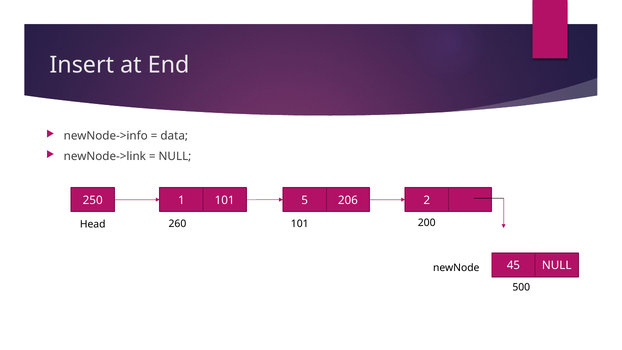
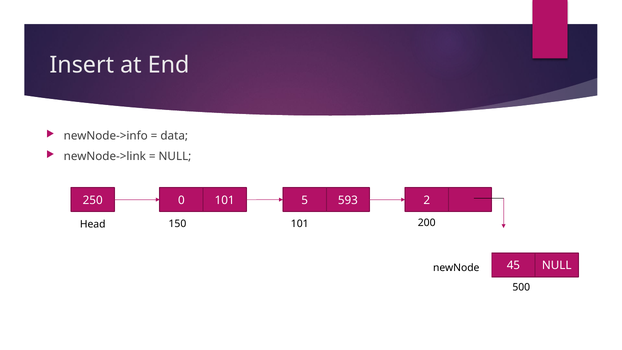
1: 1 -> 0 (181, 200)
206: 206 -> 593 (348, 200)
260: 260 -> 150 (177, 224)
